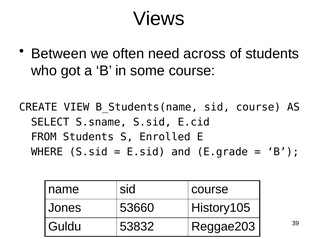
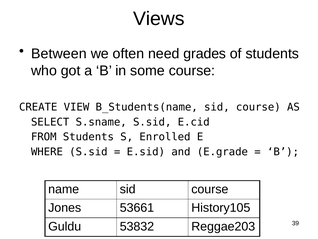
across: across -> grades (205, 53)
53660: 53660 -> 53661 (137, 207)
